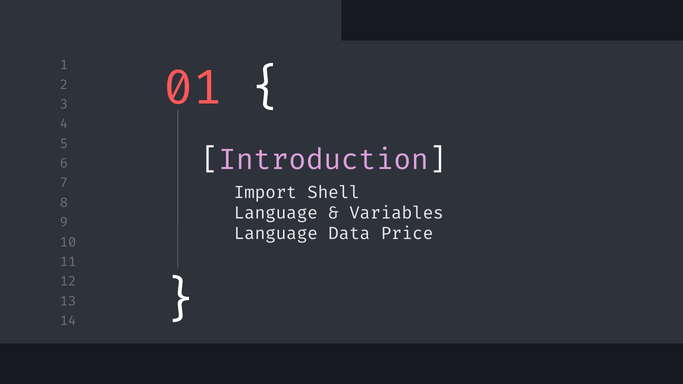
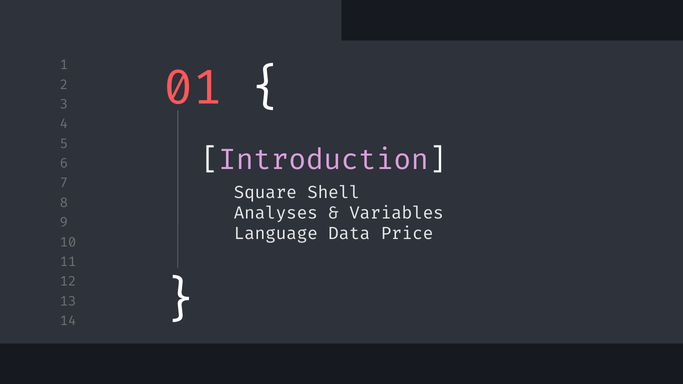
Import: Import -> Square (265, 193)
Language: Language -> Analyses (276, 213)
